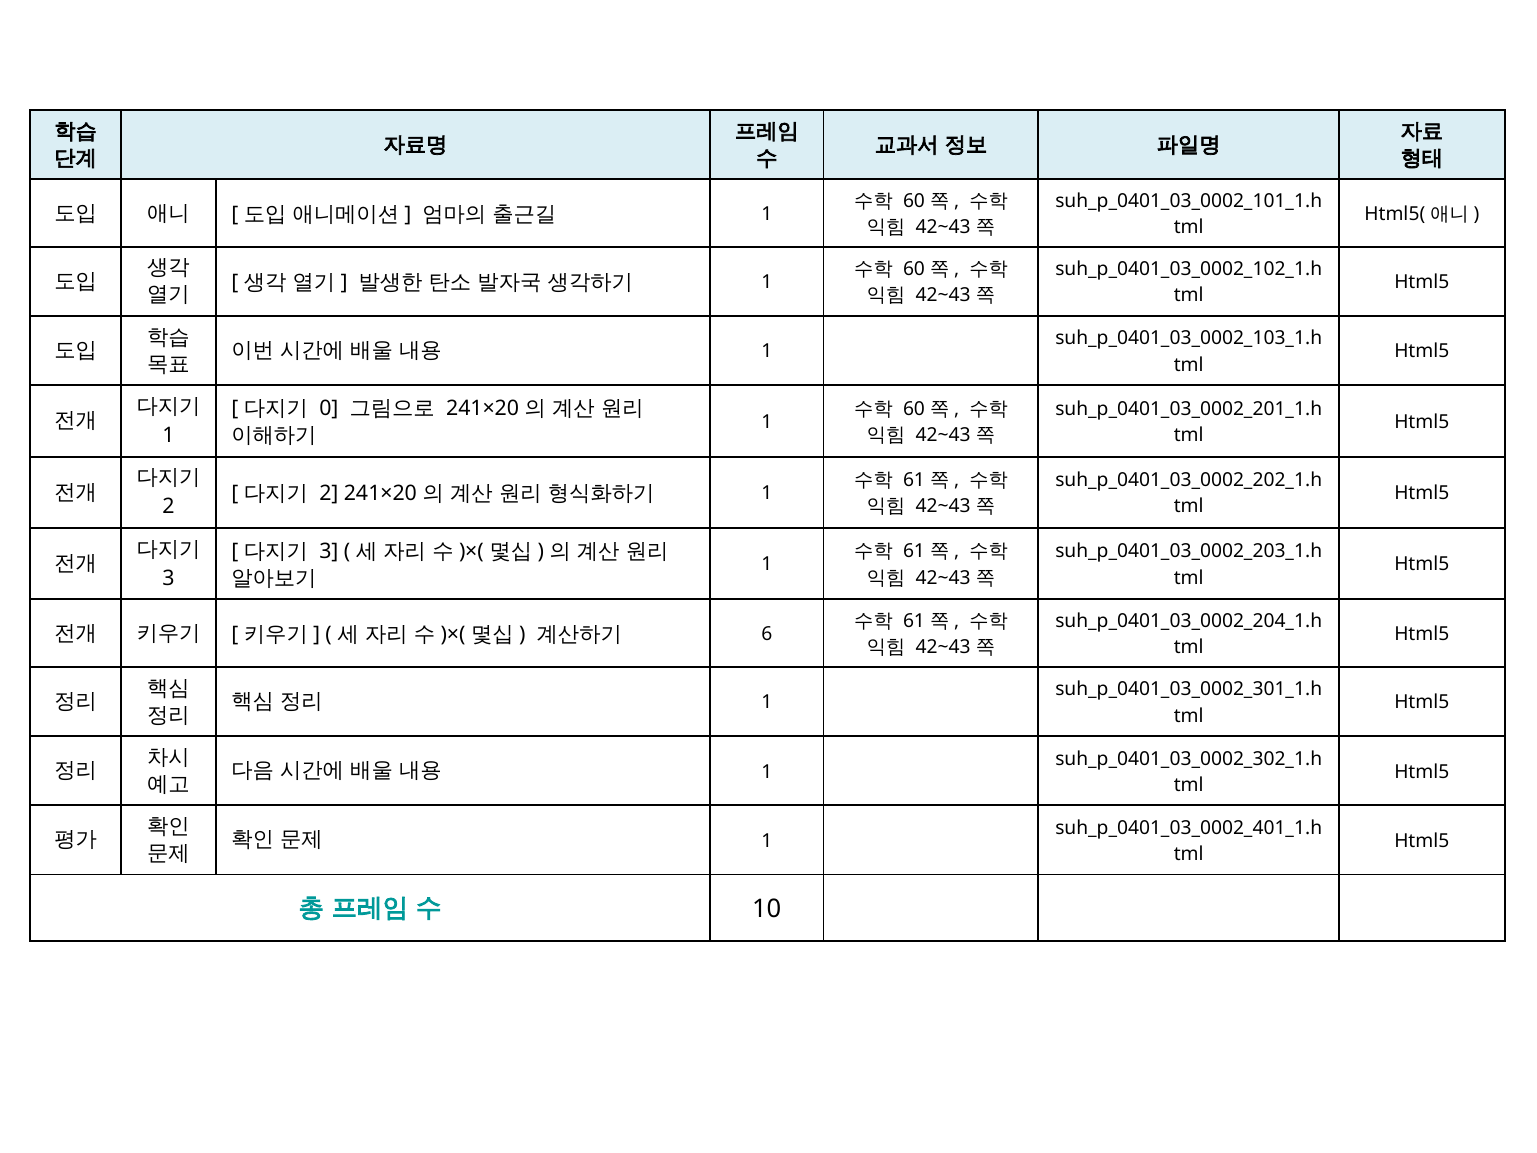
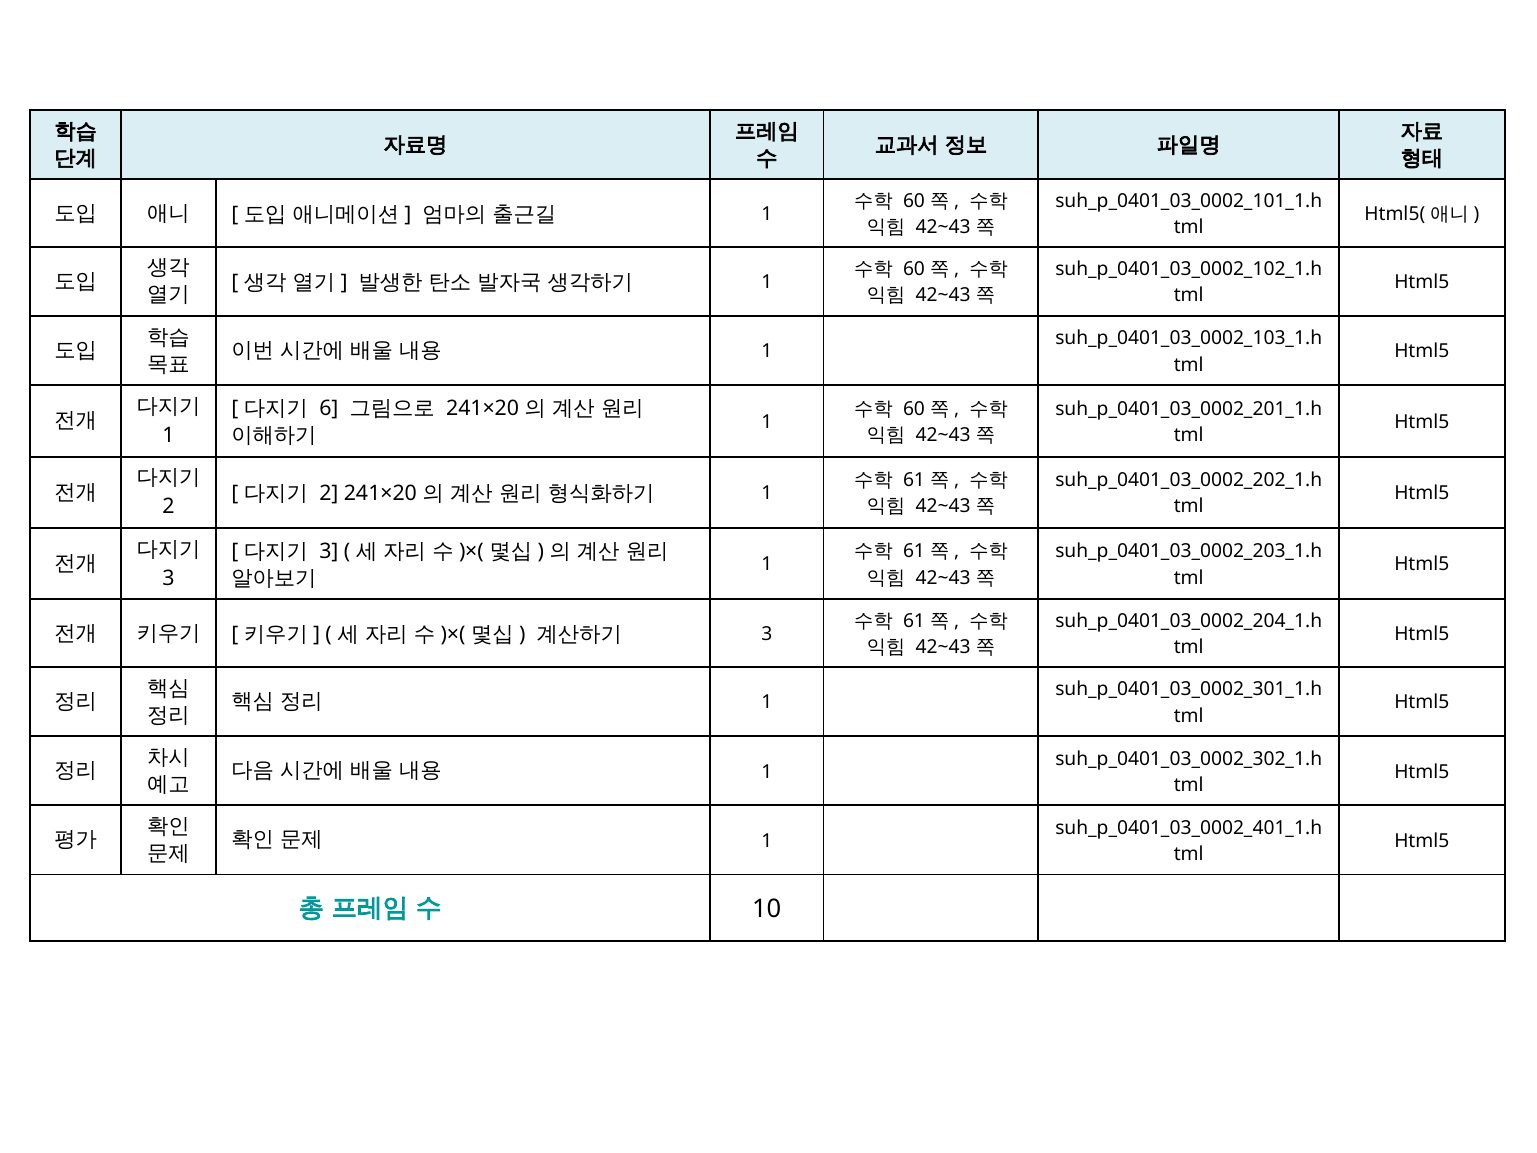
0: 0 -> 6 (329, 408)
6: 6 -> 3 (767, 634)
